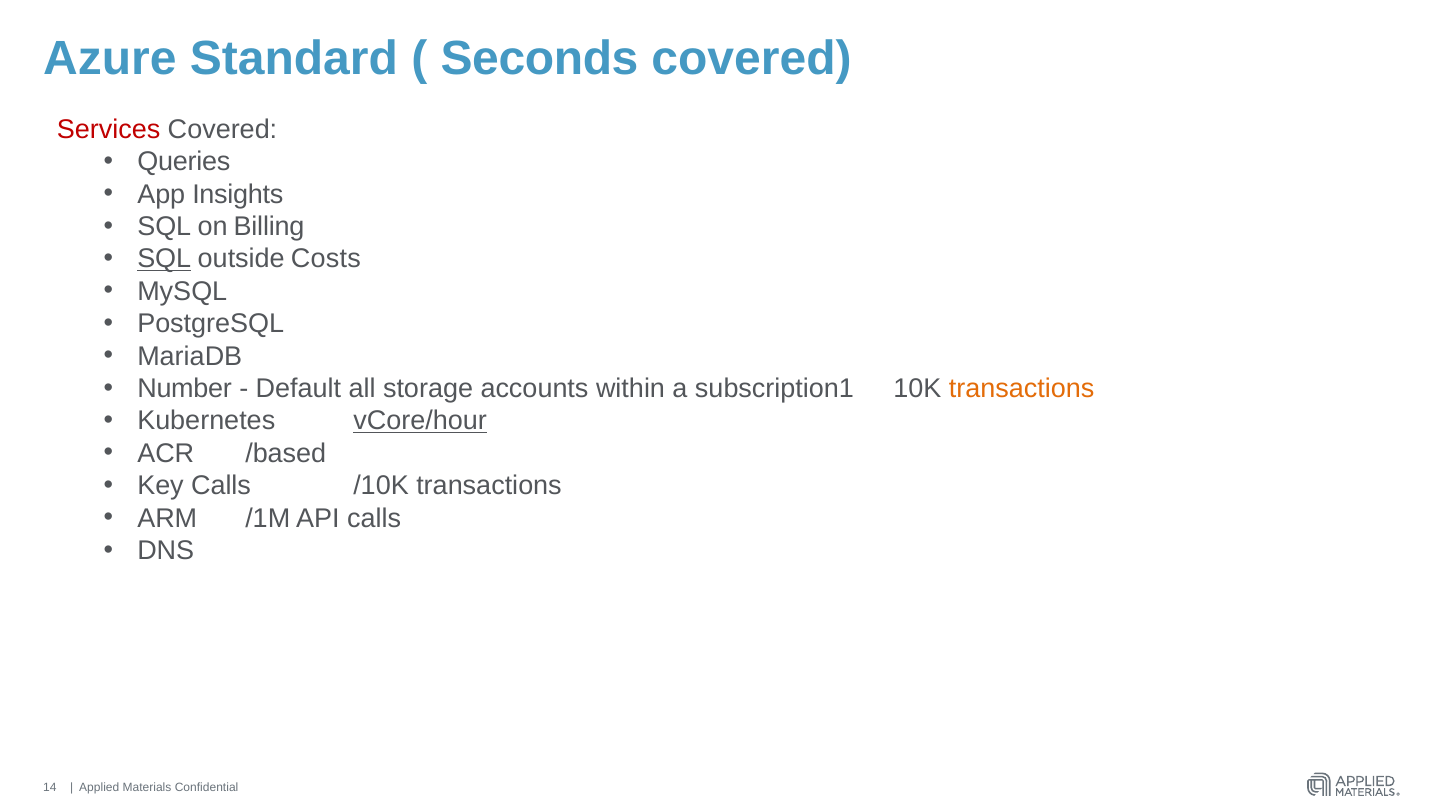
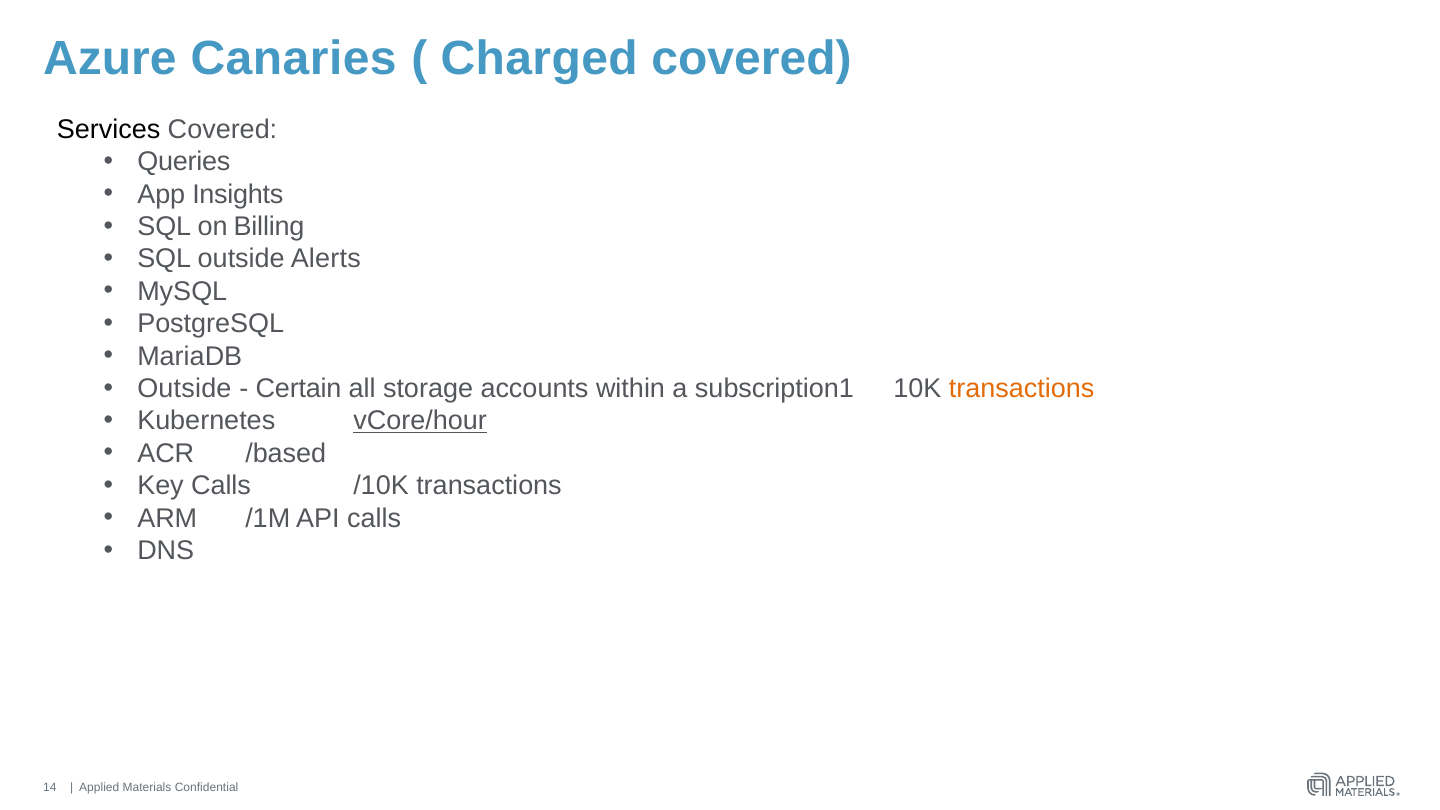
Standard: Standard -> Canaries (294, 59)
Seconds: Seconds -> Charged (539, 59)
Services colour: red -> black (109, 129)
SQL underline: present -> none (164, 259)
Costs: Costs -> Alerts (326, 259)
Number: Number -> Outside (184, 389)
Default: Default -> Certain (299, 389)
